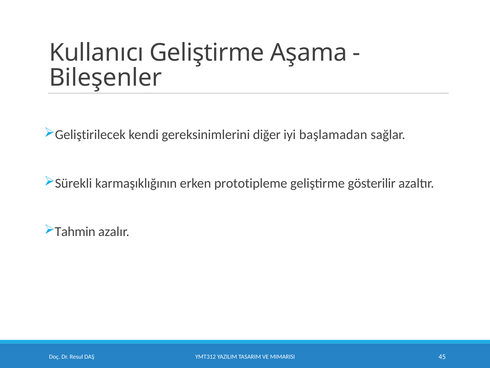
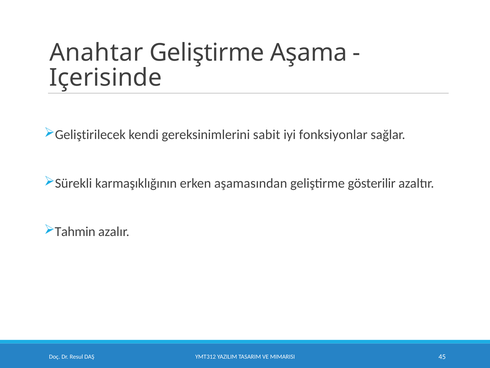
Kullanıcı: Kullanıcı -> Anahtar (96, 53)
Bileşenler: Bileşenler -> Içerisinde (105, 78)
diğer: diğer -> sabit (267, 134)
başlamadan: başlamadan -> fonksiyonlar (333, 134)
prototipleme: prototipleme -> aşamasından (251, 183)
